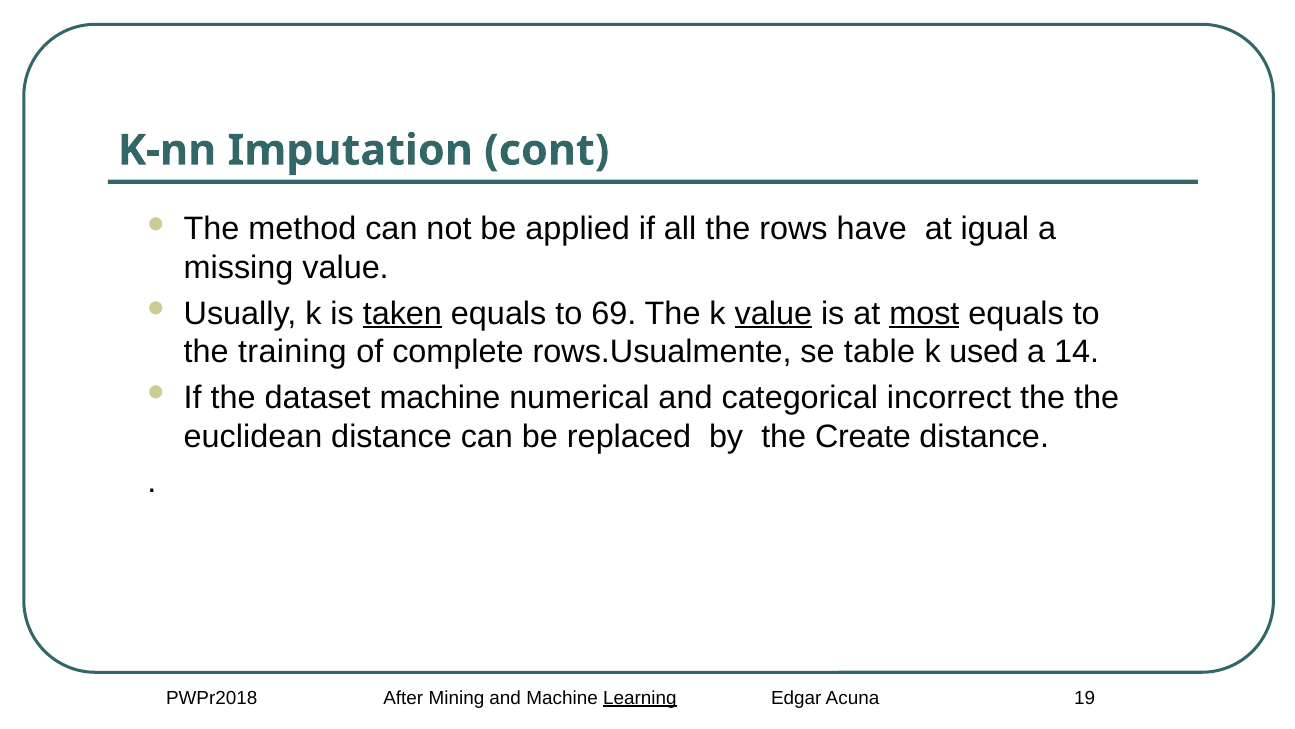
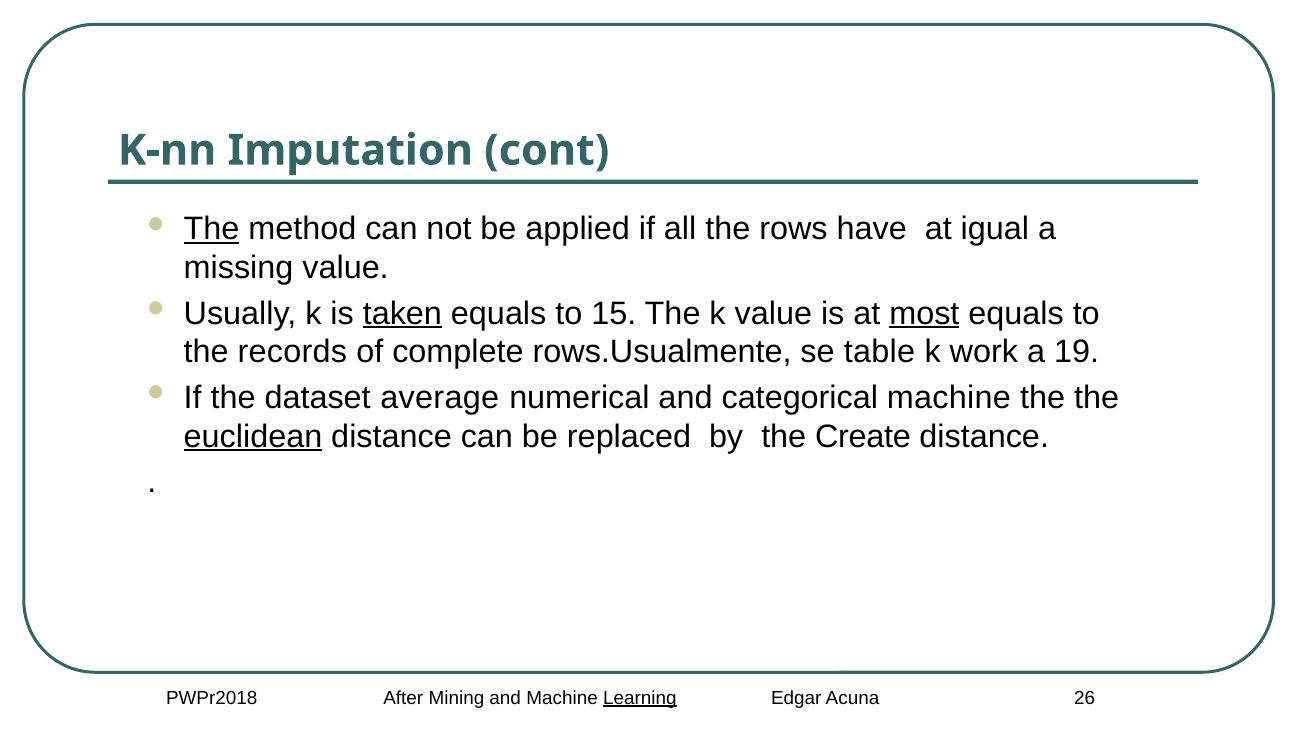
The underline: none -> present (212, 229)
69: 69 -> 15 (614, 313)
value underline: present -> none (773, 313)
training: training -> records (292, 352)
used: used -> work (984, 352)
14: 14 -> 19 (1077, 352)
dataset machine: machine -> average (440, 397)
categorical incorrect: incorrect -> machine (949, 397)
euclidean underline: none -> present (253, 436)
19: 19 -> 26 (1085, 697)
